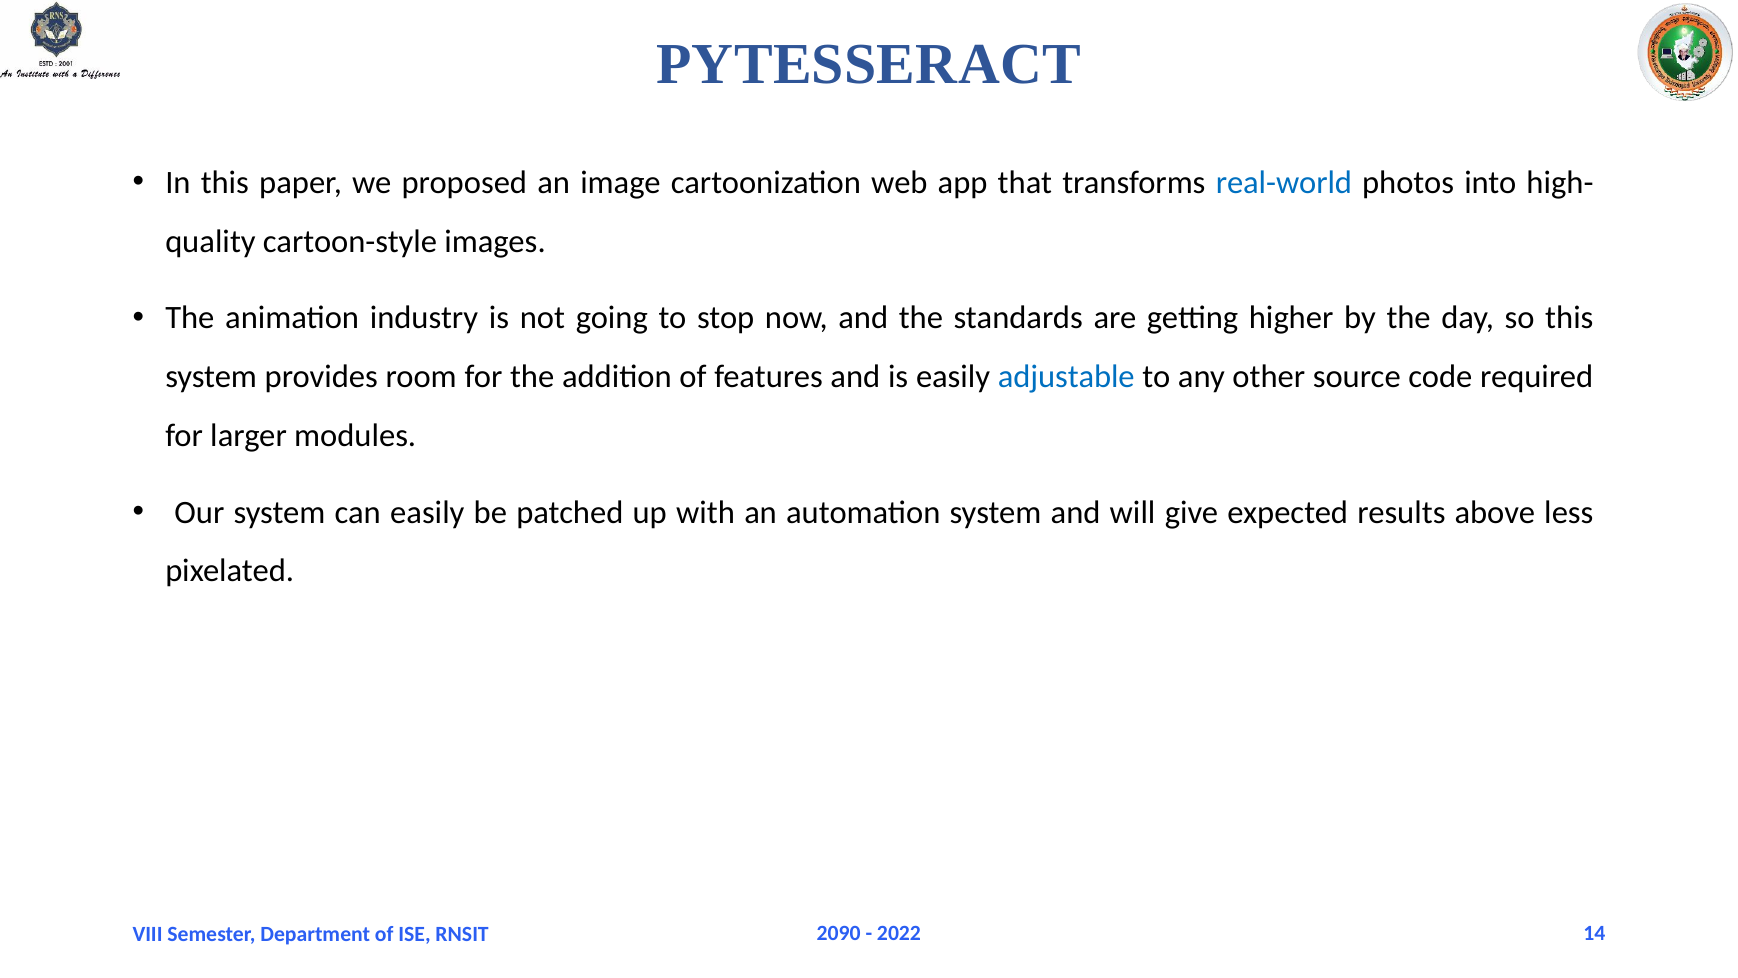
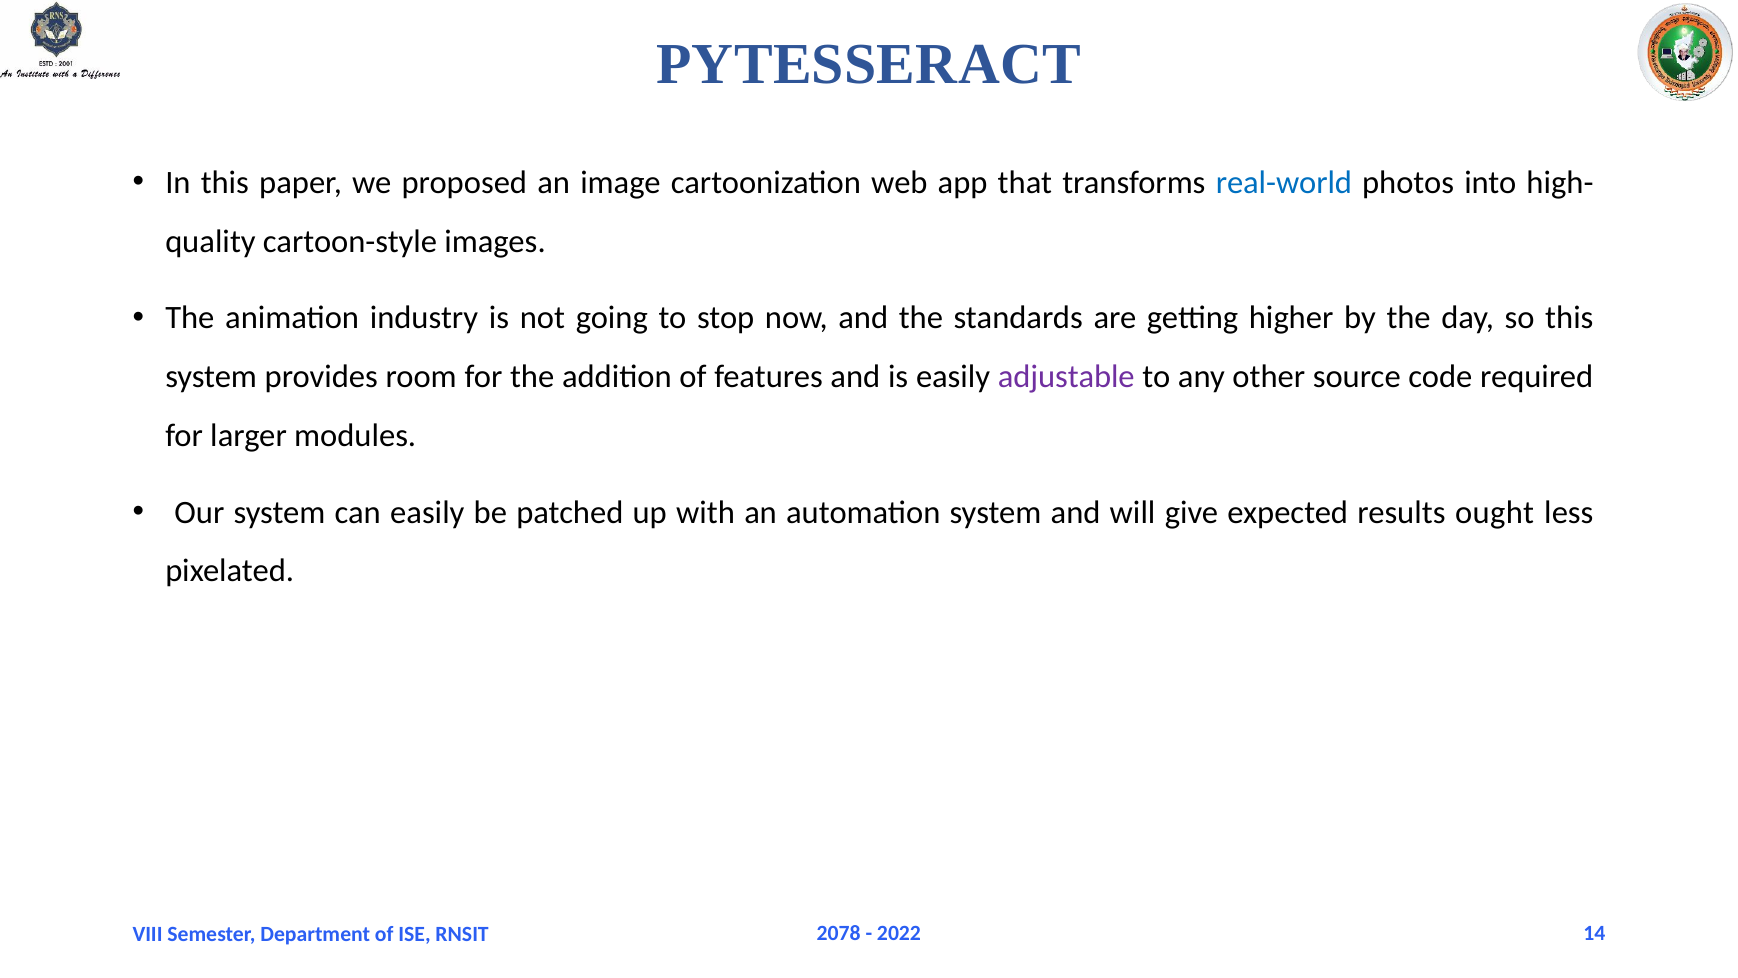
adjustable colour: blue -> purple (1066, 377)
above: above -> ought (1495, 512)
2090: 2090 -> 2078 (839, 933)
